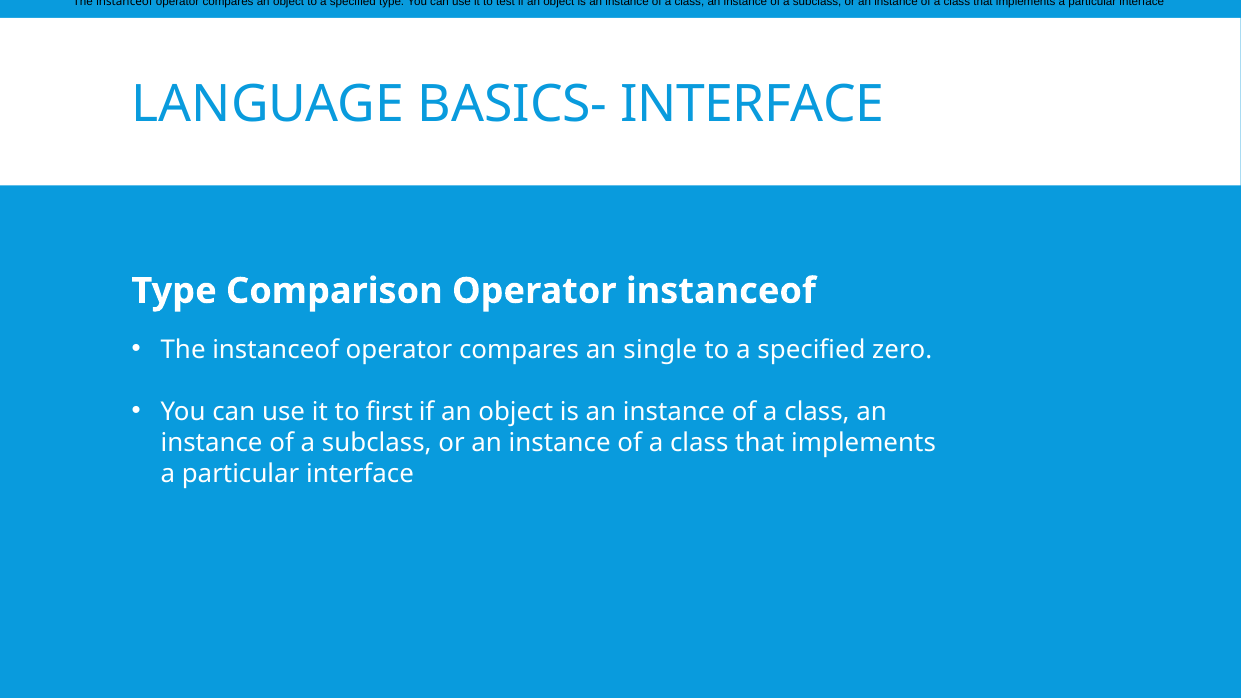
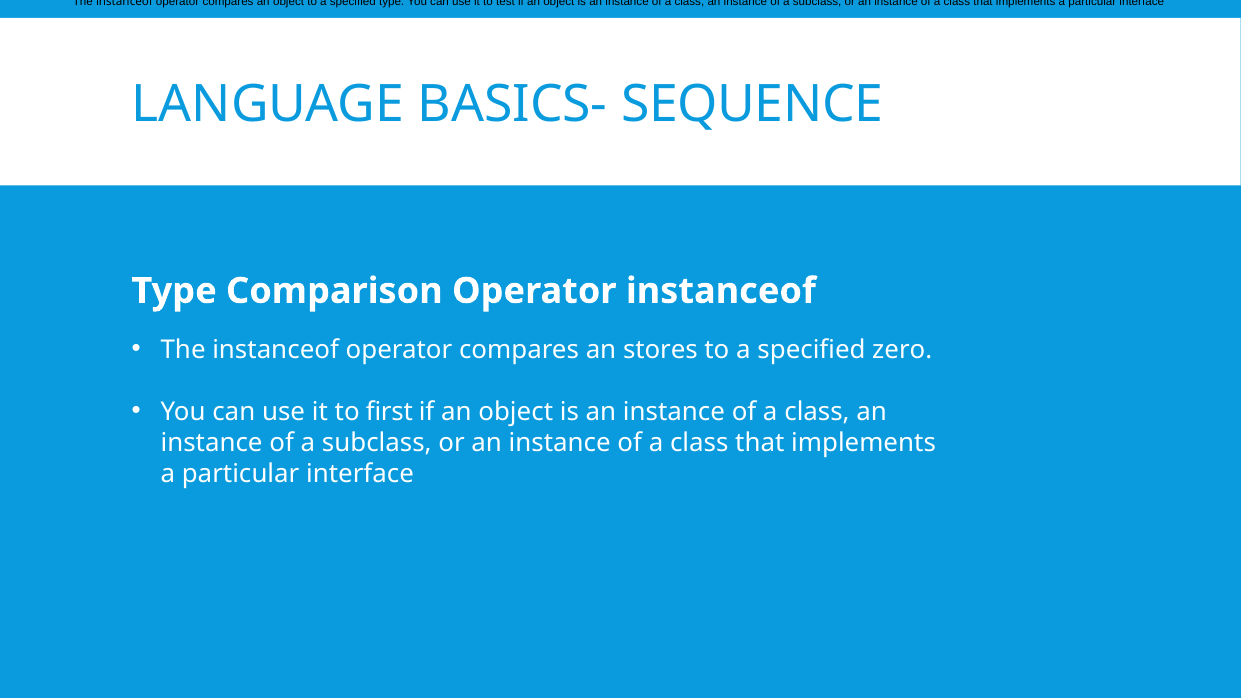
BASICS- INTERFACE: INTERFACE -> SEQUENCE (752, 104)
single: single -> stores (660, 350)
